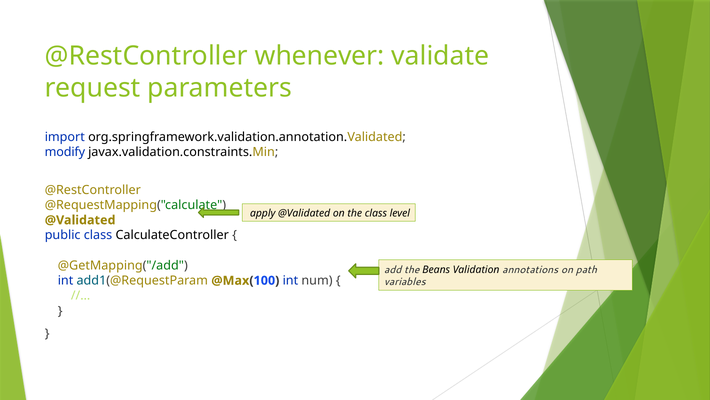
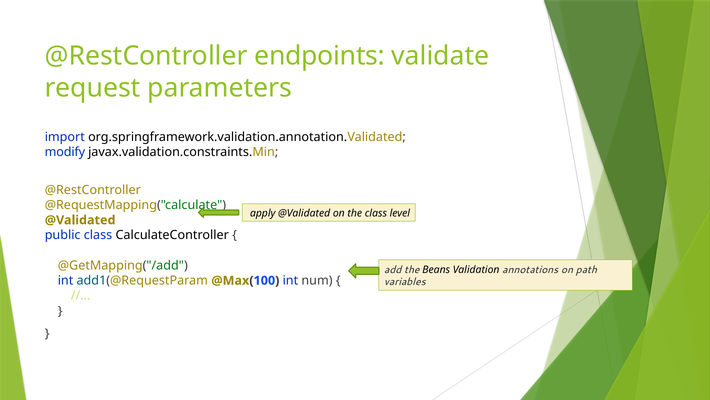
whenever: whenever -> endpoints (320, 56)
